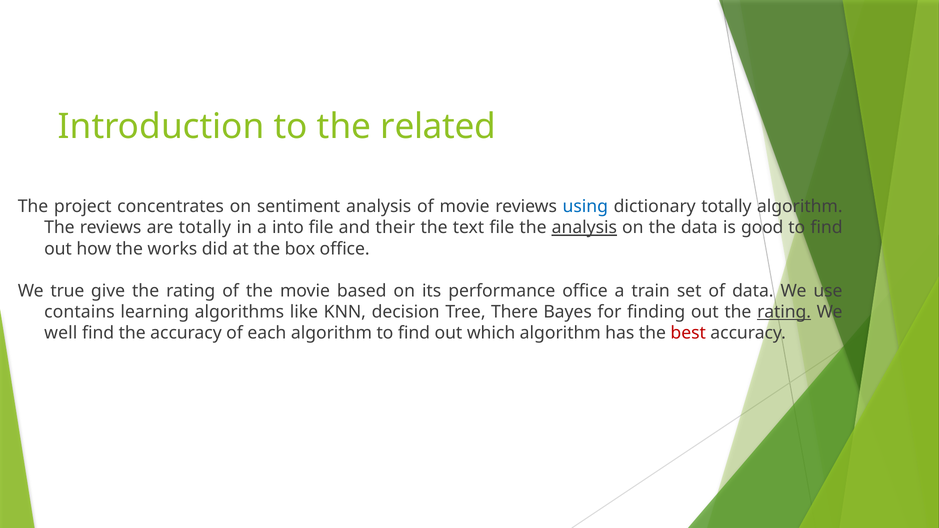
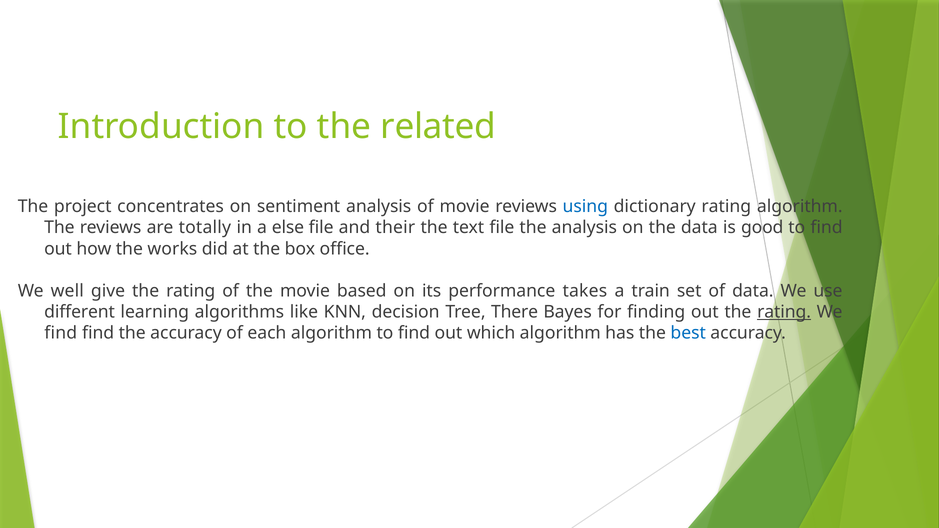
dictionary totally: totally -> rating (726, 207)
into: into -> else (288, 228)
analysis underline: present -> none (584, 228)
true: true -> well (67, 291)
performance office: office -> takes (585, 291)
contains: contains -> different (80, 312)
well: well -> find (61, 333)
best colour: red -> blue (688, 333)
